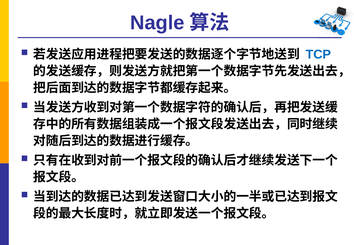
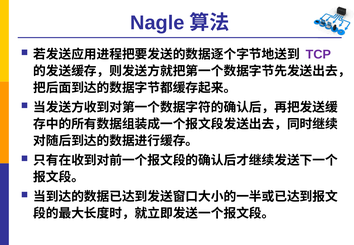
TCP colour: blue -> purple (318, 54)
